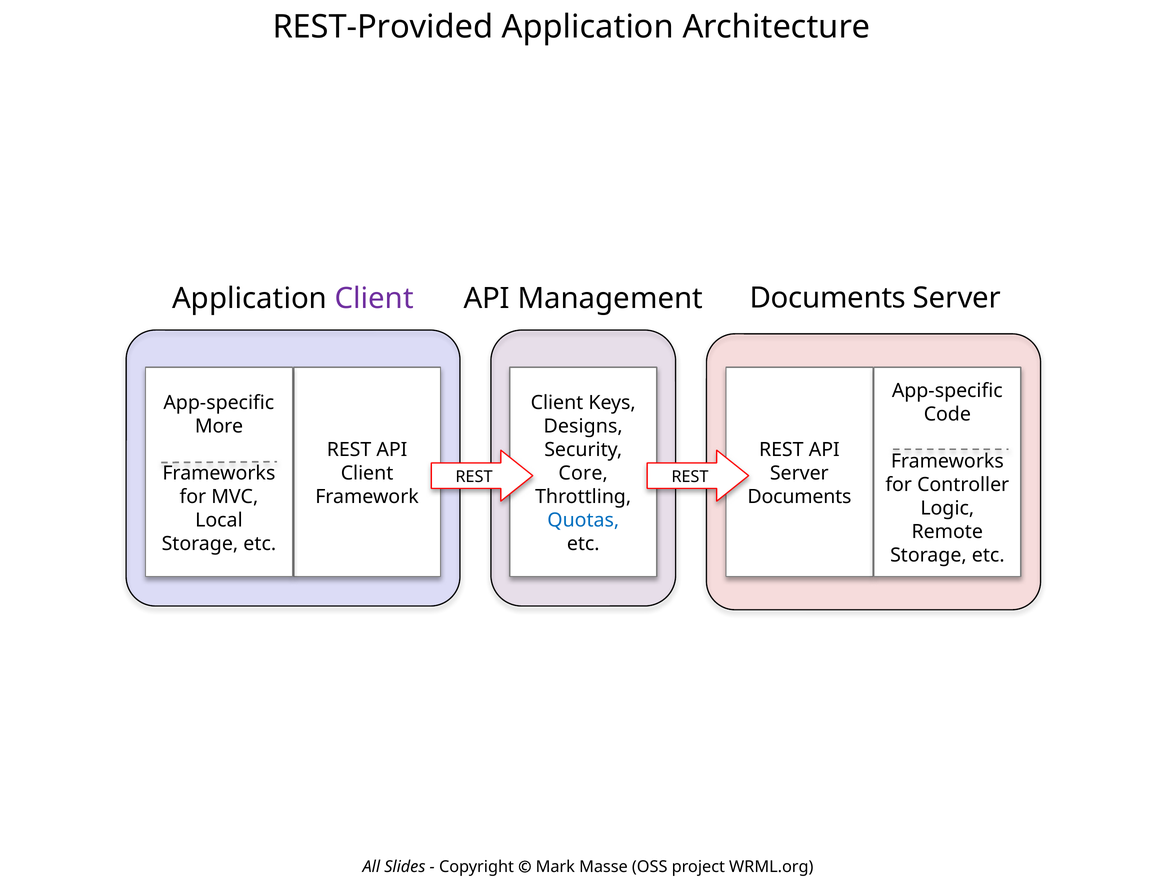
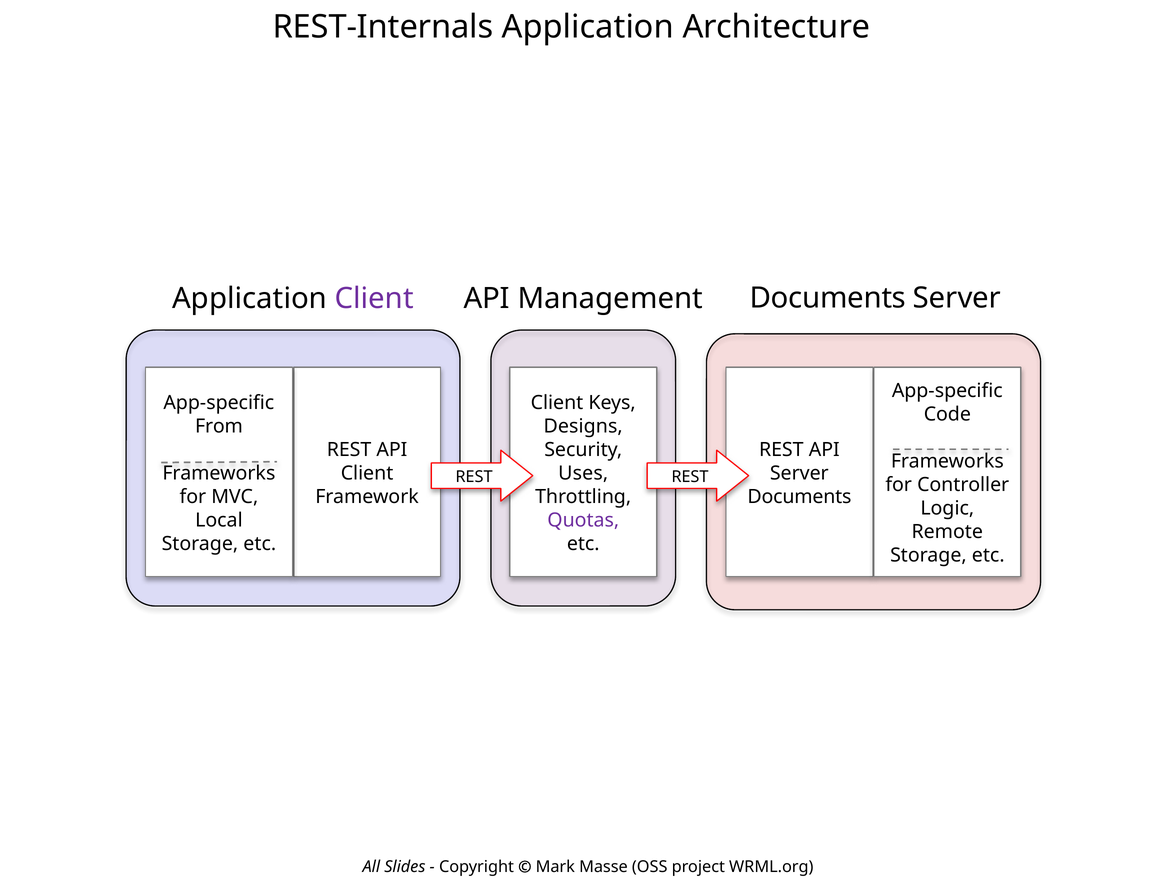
REST-Provided: REST-Provided -> REST-Internals (383, 27)
More: More -> From (219, 426)
Core: Core -> Uses (583, 473)
Quotas colour: blue -> purple (583, 520)
